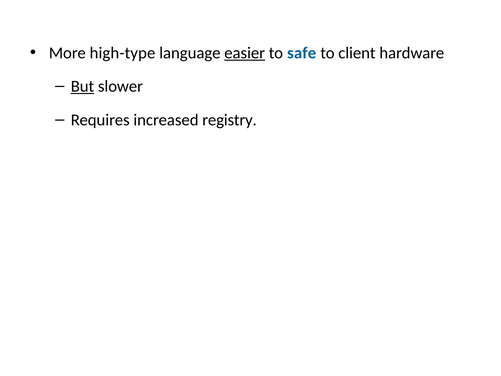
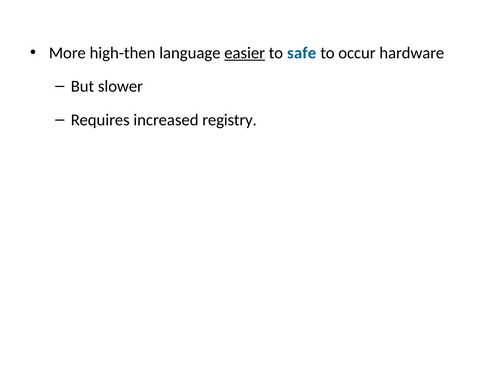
high-type: high-type -> high-then (123, 53)
client: client -> occur (357, 53)
But underline: present -> none (82, 86)
